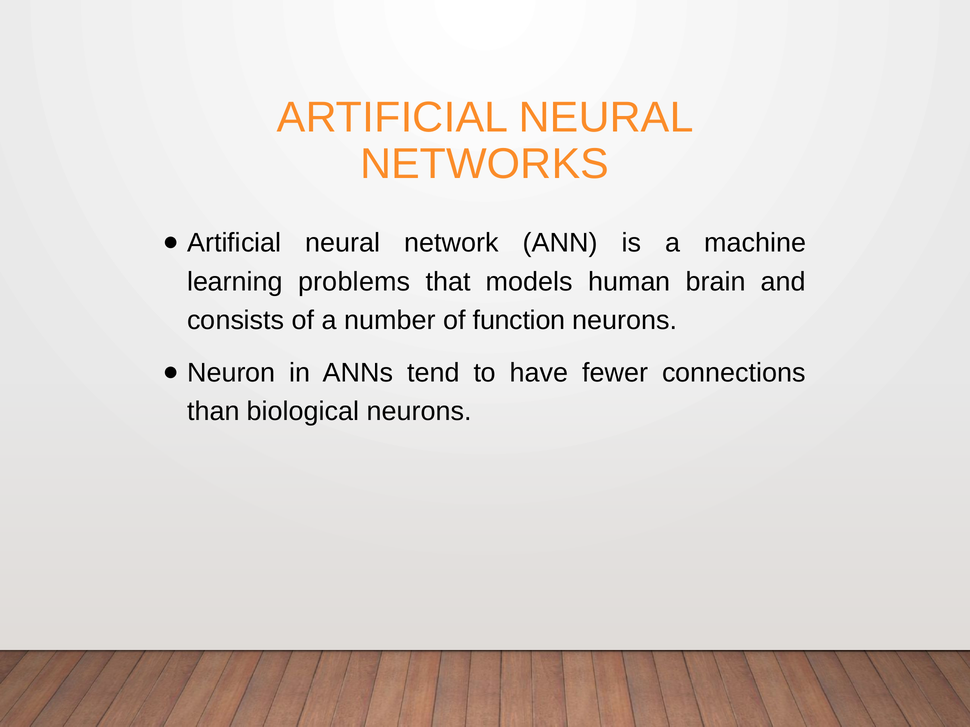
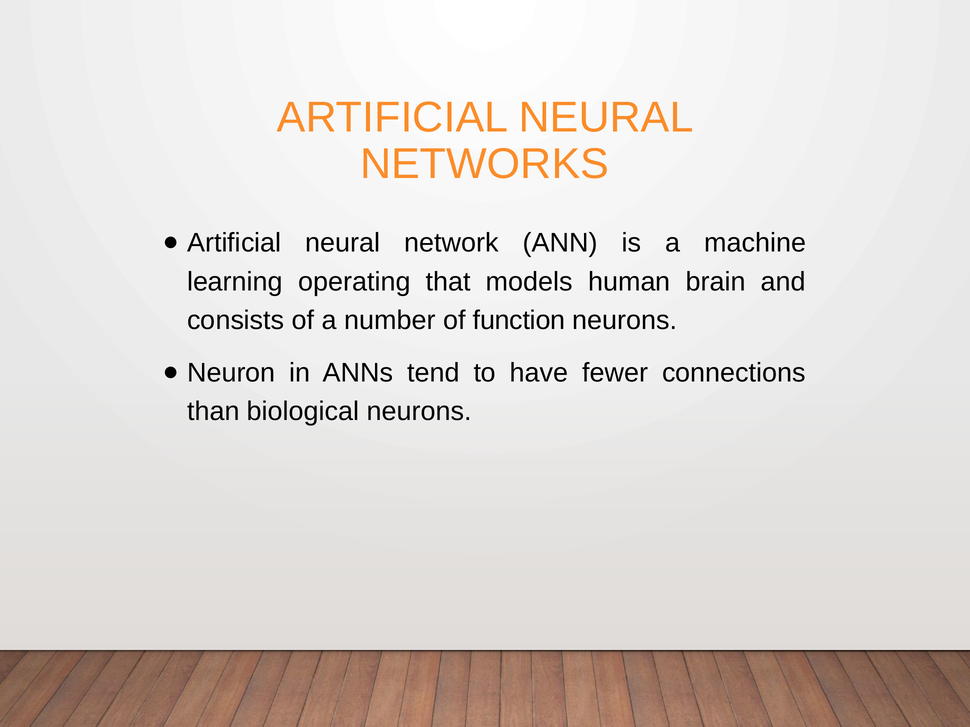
problems: problems -> operating (354, 282)
